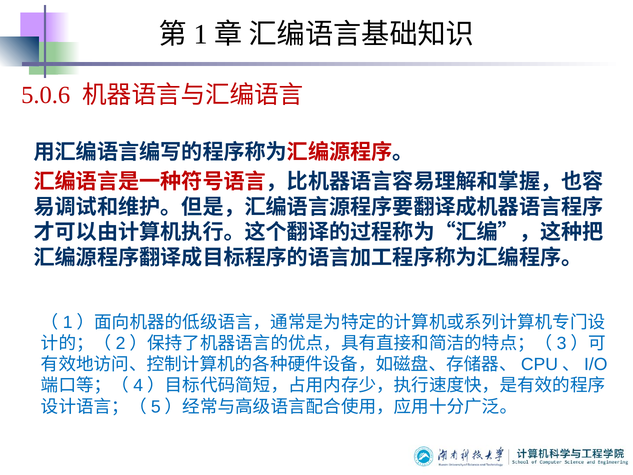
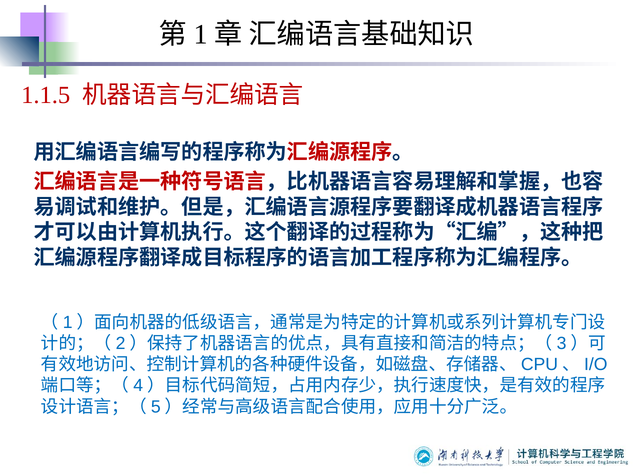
5.0.6: 5.0.6 -> 1.1.5 (46, 95)
